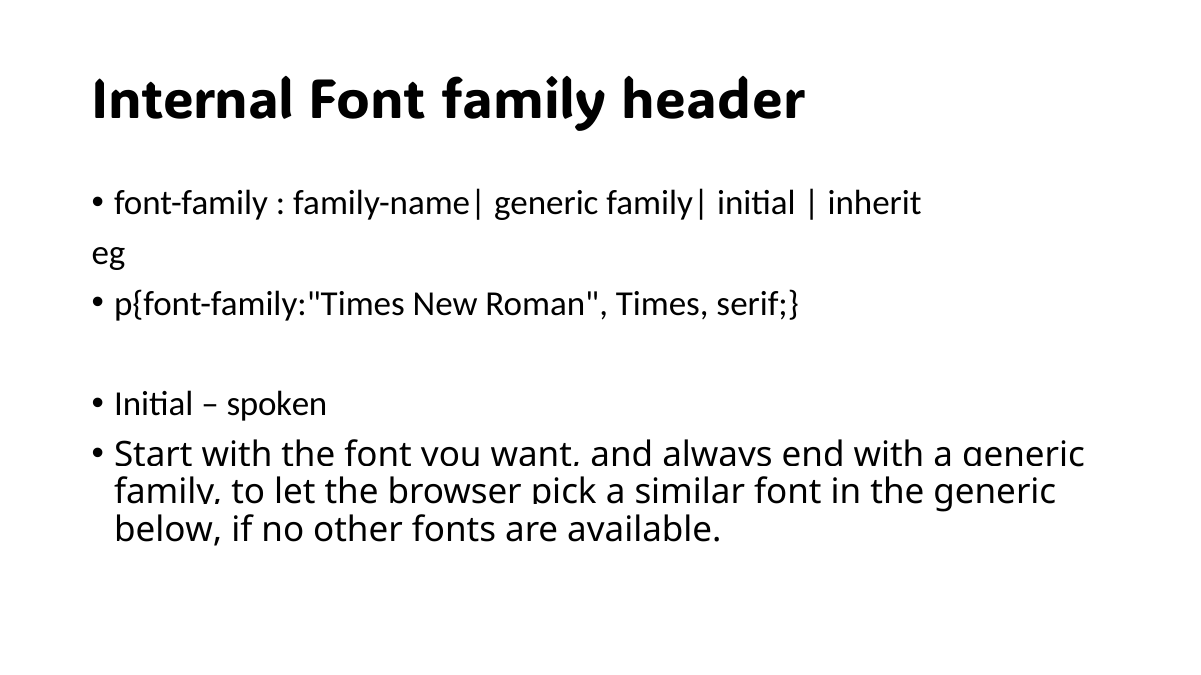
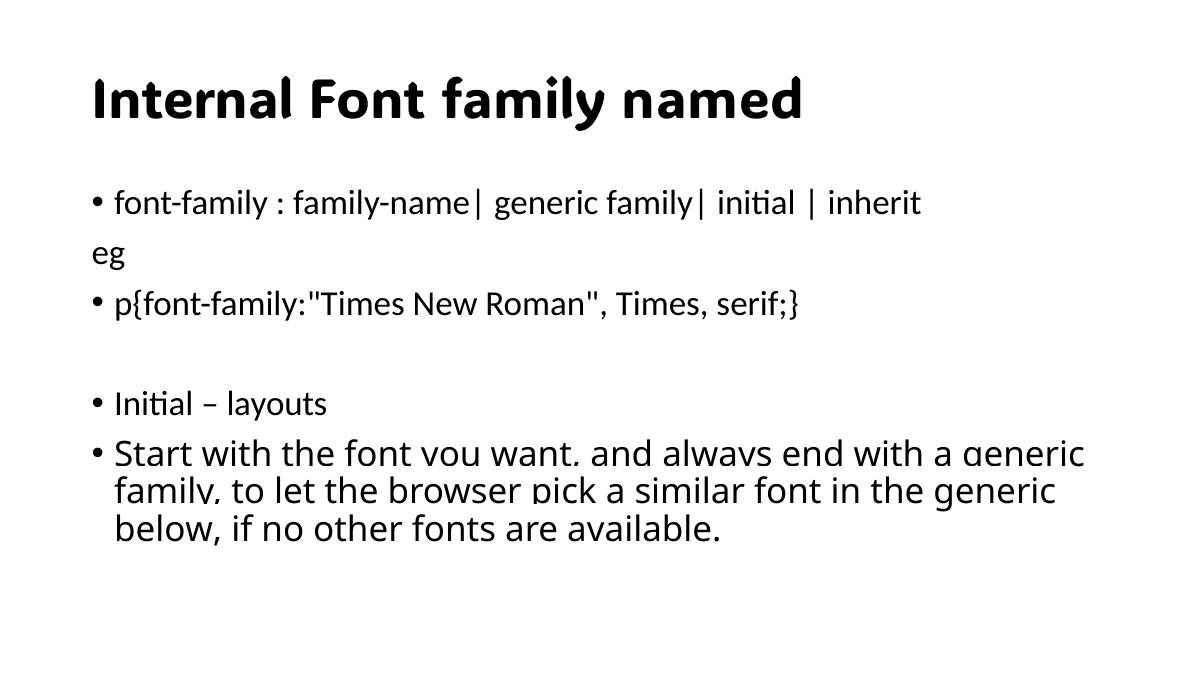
header: header -> named (713, 101)
spoken: spoken -> layouts (277, 404)
